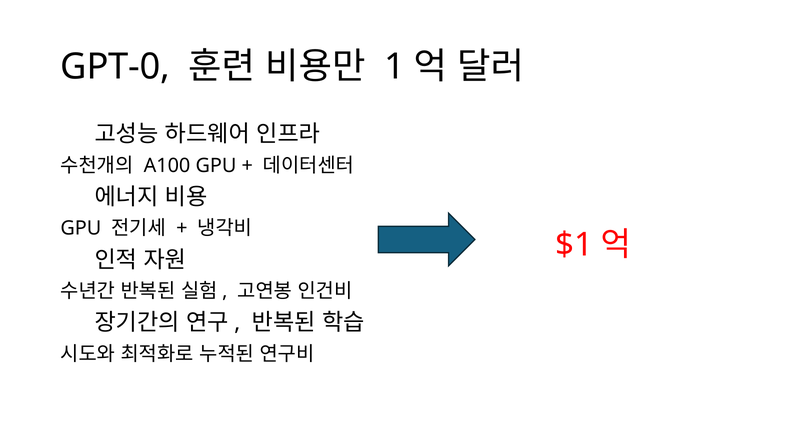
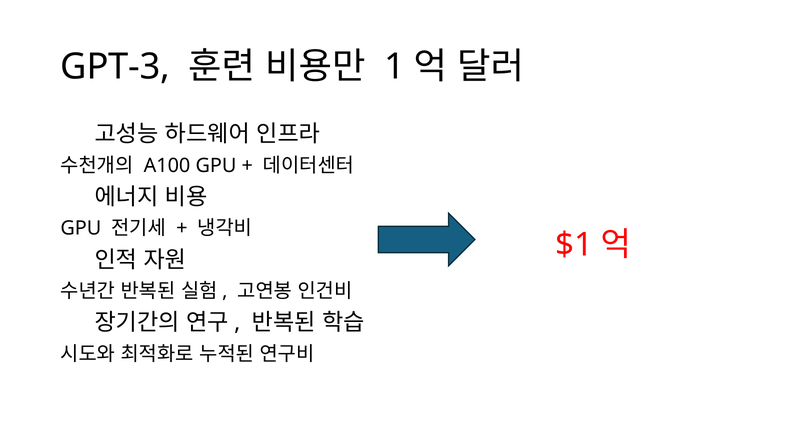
GPT-0: GPT-0 -> GPT-3 (115, 67)
